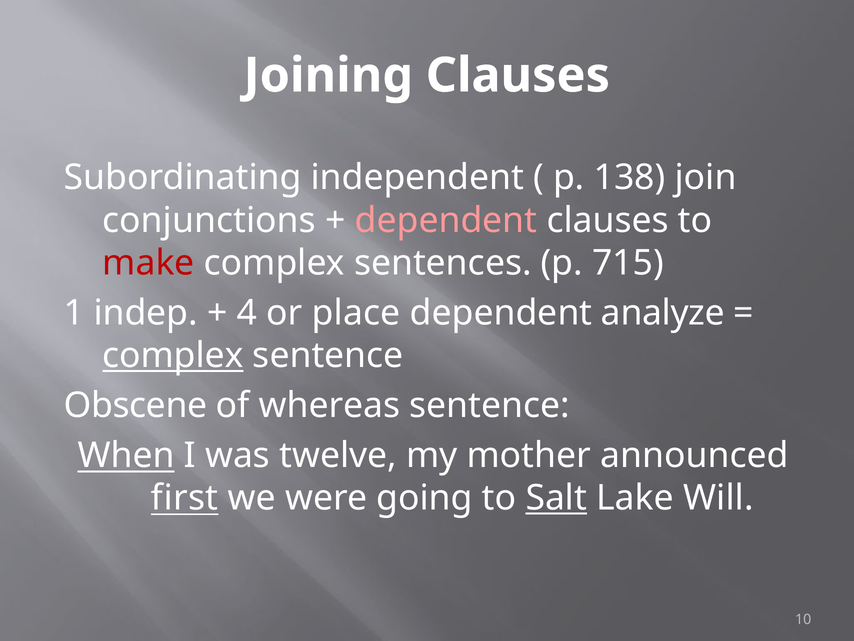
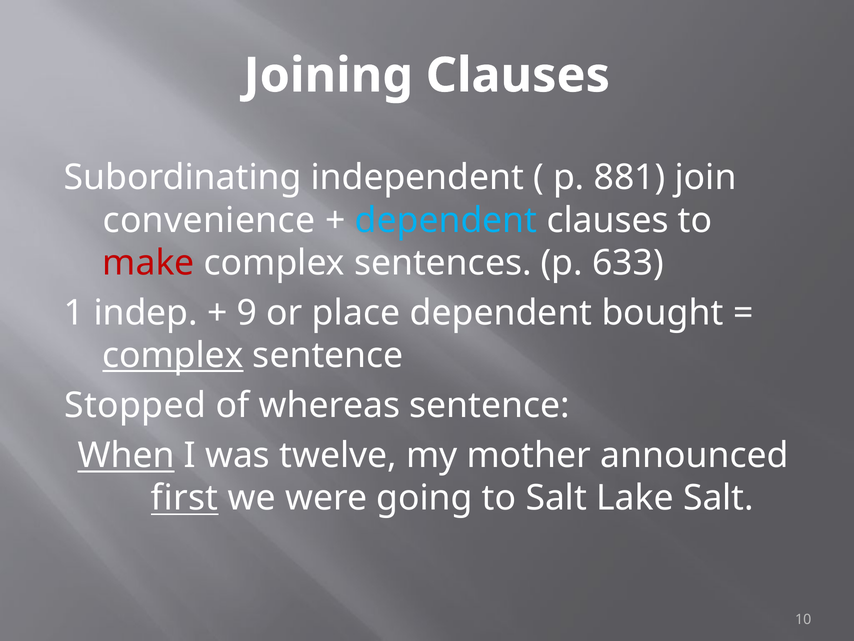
138: 138 -> 881 (630, 177)
conjunctions: conjunctions -> convenience (209, 220)
dependent colour: pink -> light blue (446, 220)
715: 715 -> 633 (628, 263)
4: 4 -> 9 (247, 313)
analyze: analyze -> bought (663, 313)
Obscene: Obscene -> Stopped (135, 405)
Salt underline: present -> none (556, 498)
Lake Will: Will -> Salt (718, 498)
